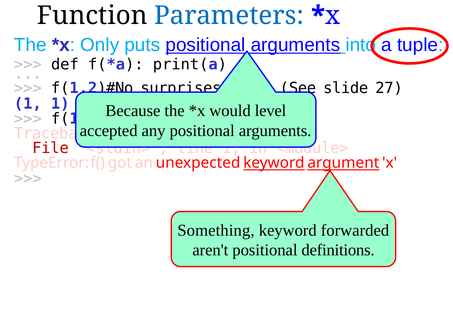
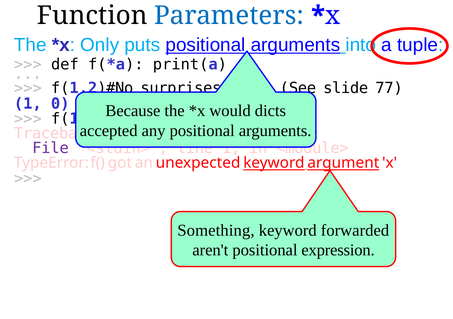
27: 27 -> 77 (389, 88)
1 1: 1 -> 0 (60, 104)
level: level -> dicts (270, 111)
File colour: red -> purple (50, 148)
definitions: definitions -> expression (338, 250)
